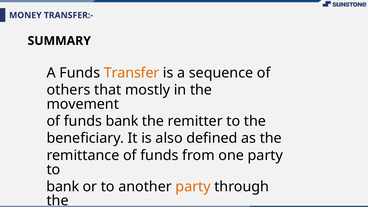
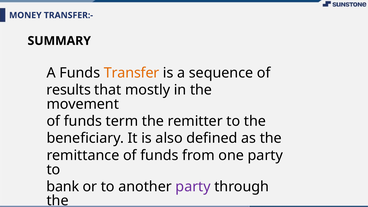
others: others -> results (69, 90)
funds bank: bank -> term (122, 121)
party colour: orange -> purple (193, 187)
